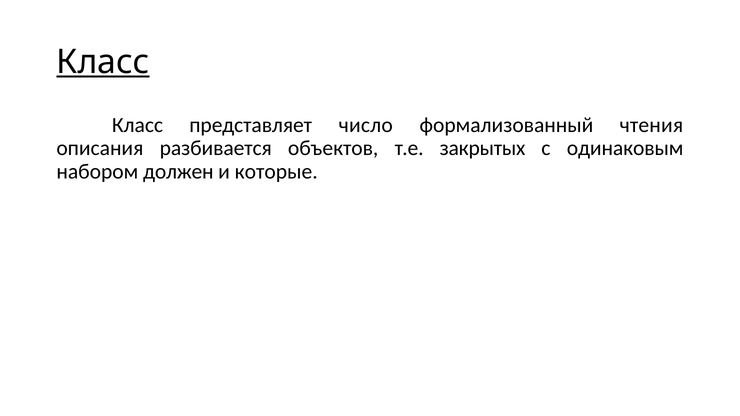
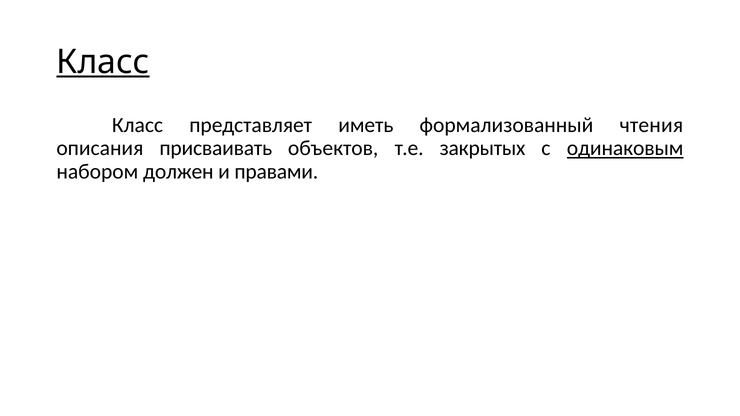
число: число -> иметь (366, 125)
разбивается: разбивается -> присваивать (216, 148)
одинаковым underline: none -> present (625, 148)
которые: которые -> правами (276, 172)
